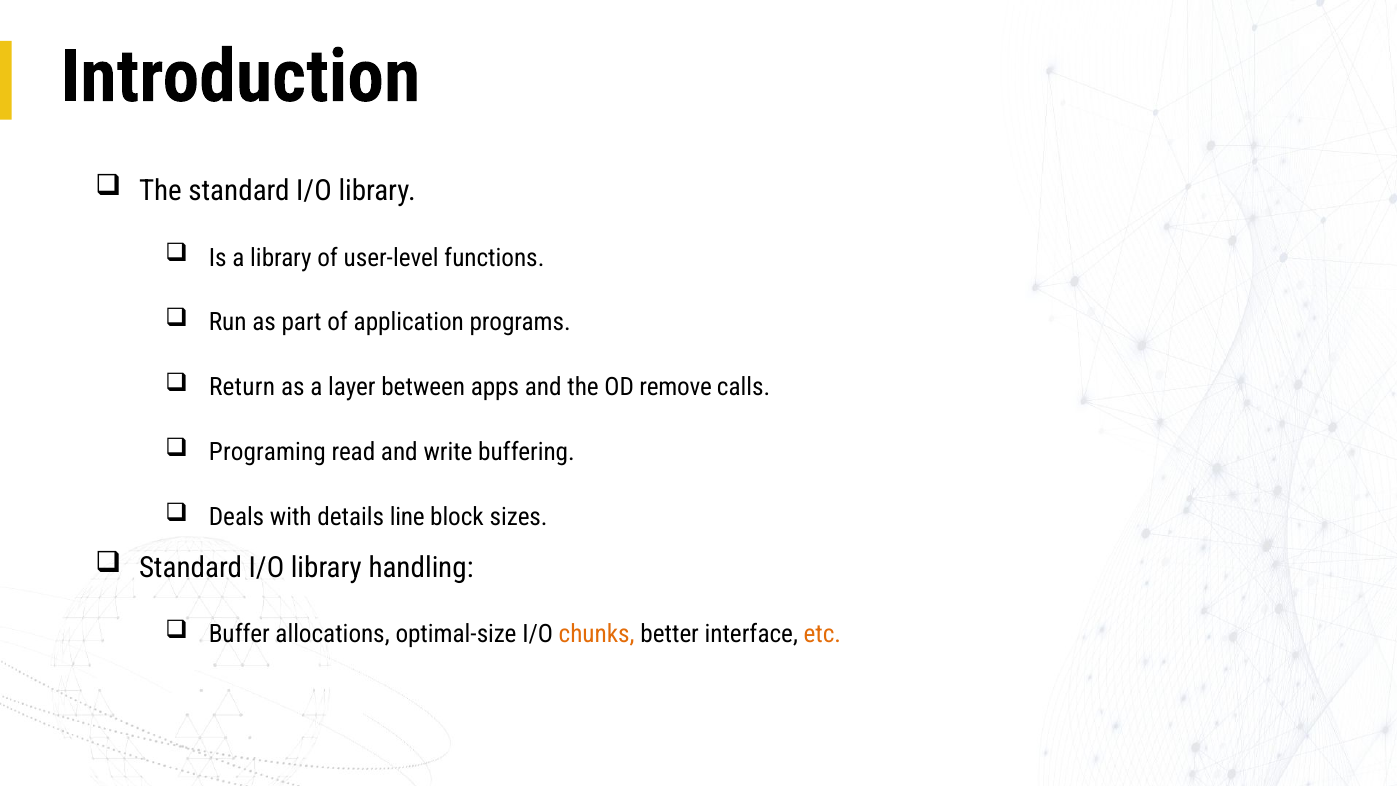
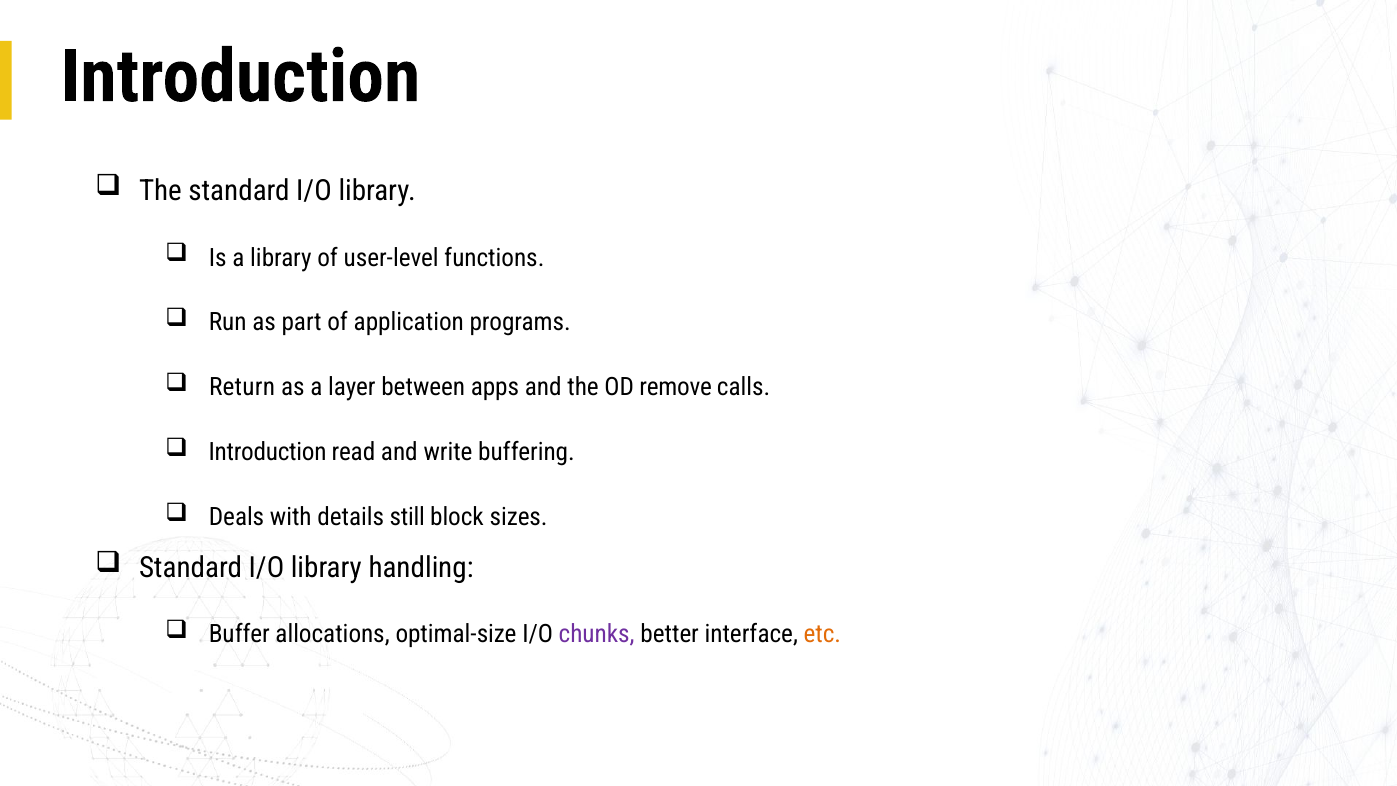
Programing: Programing -> Introduction (268, 452)
line: line -> still (407, 517)
chunks colour: orange -> purple (597, 634)
